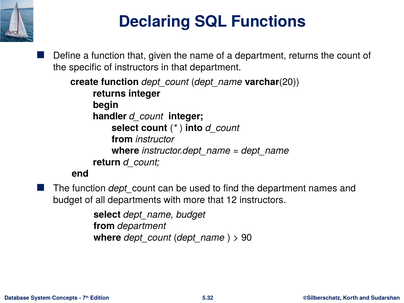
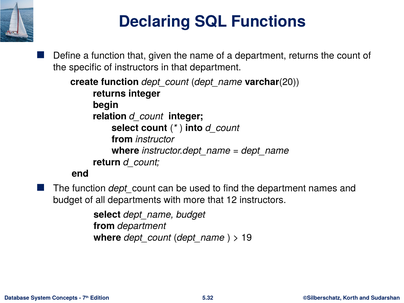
handler: handler -> relation (110, 116)
90: 90 -> 19 (247, 238)
